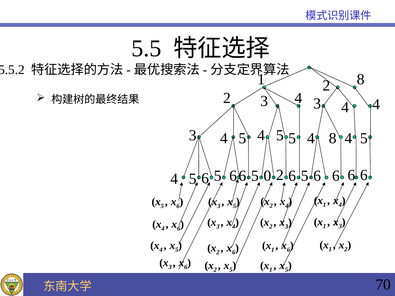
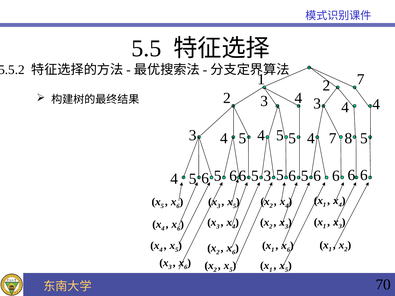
2 8: 8 -> 7 (361, 79)
4 8: 8 -> 7 (333, 139)
4: 4 -> 8 (348, 139)
6 0: 0 -> 3 (267, 176)
2: 2 -> 5 (280, 175)
